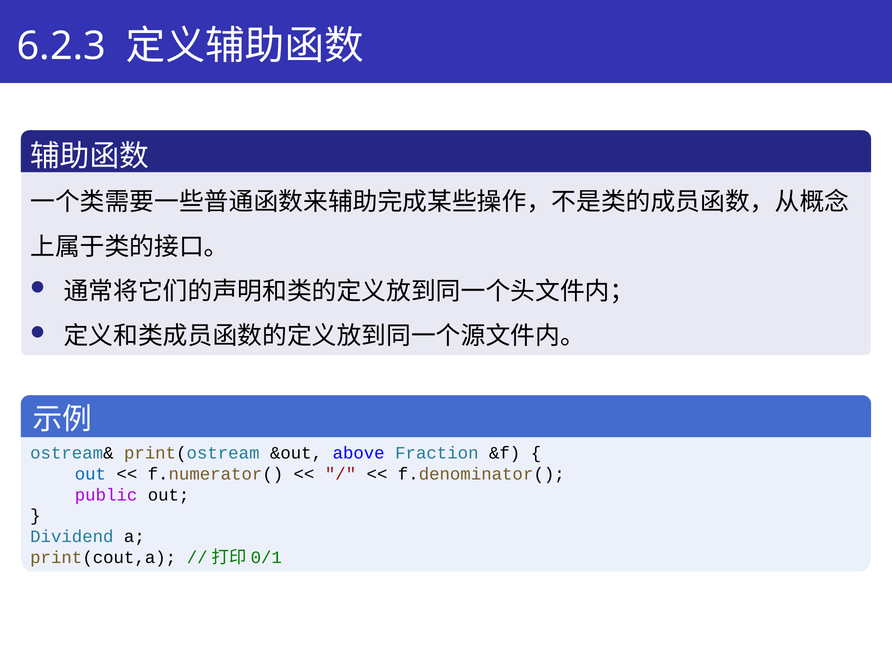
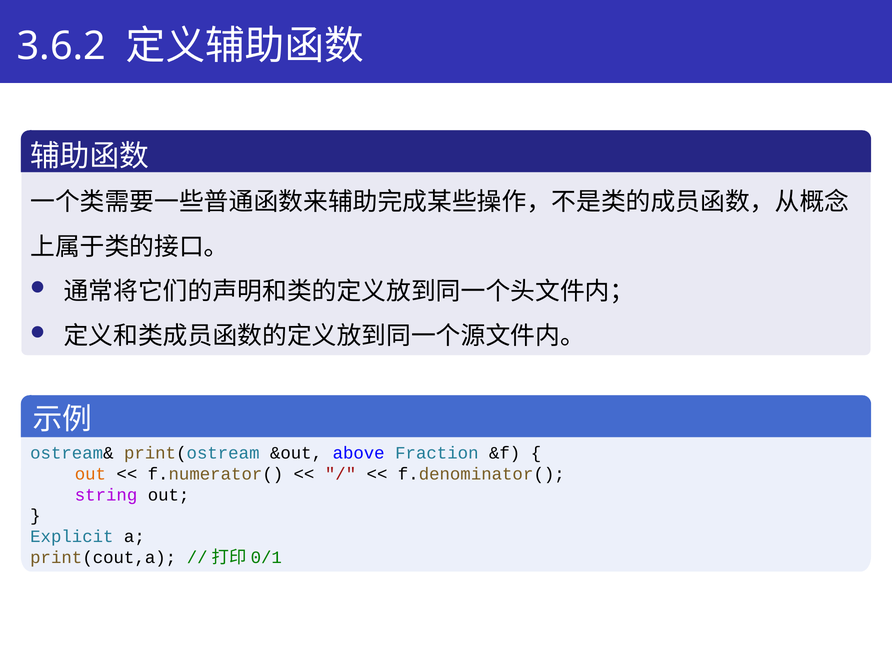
6.2.3: 6.2.3 -> 3.6.2 (61, 46)
out colour: blue -> orange (90, 474)
public: public -> string (106, 495)
Dividend: Dividend -> Explicit (72, 537)
